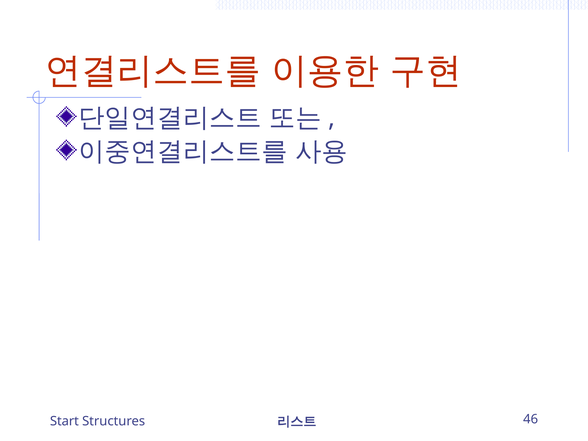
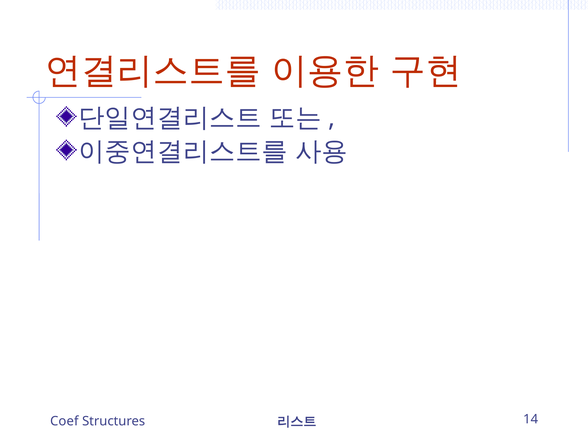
Start: Start -> Coef (64, 421)
46: 46 -> 14 (531, 419)
